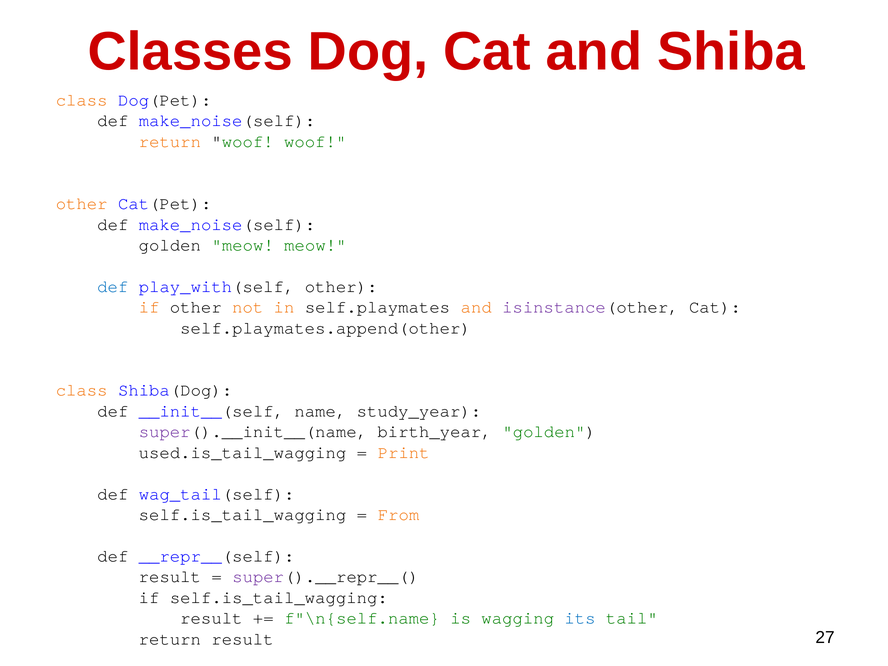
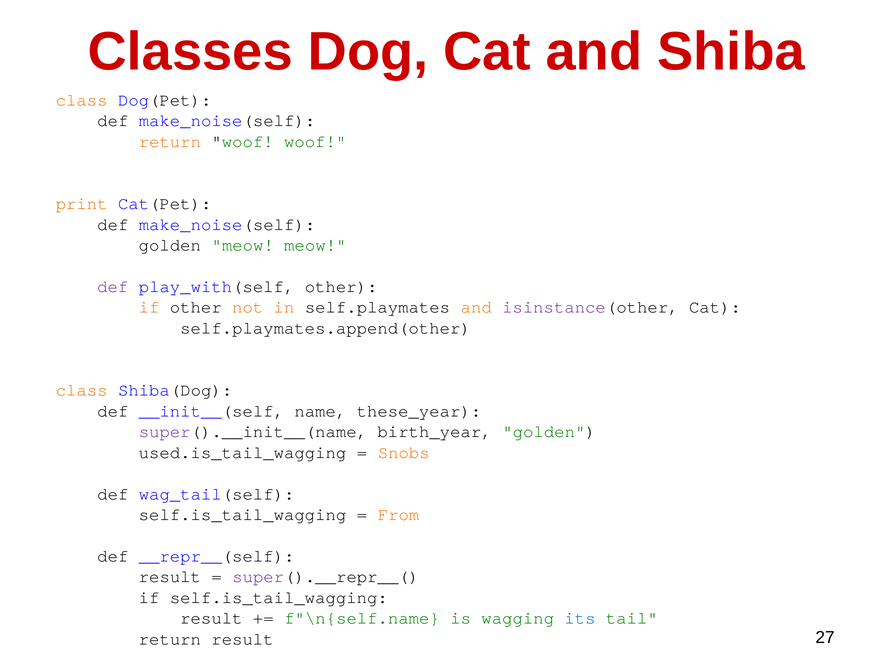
other: other -> print (82, 204)
def colour: blue -> purple (113, 287)
study_year: study_year -> these_year (419, 411)
Print: Print -> Snobs (404, 452)
